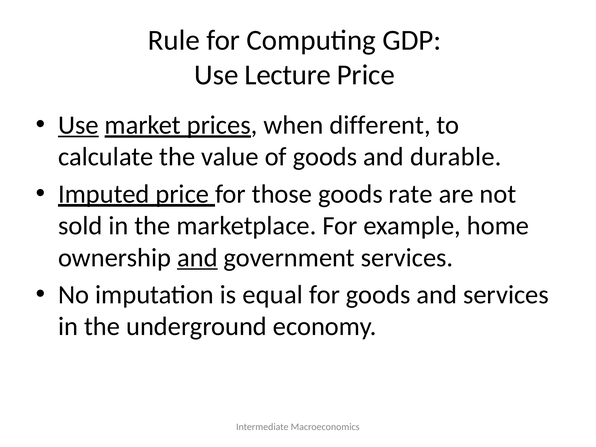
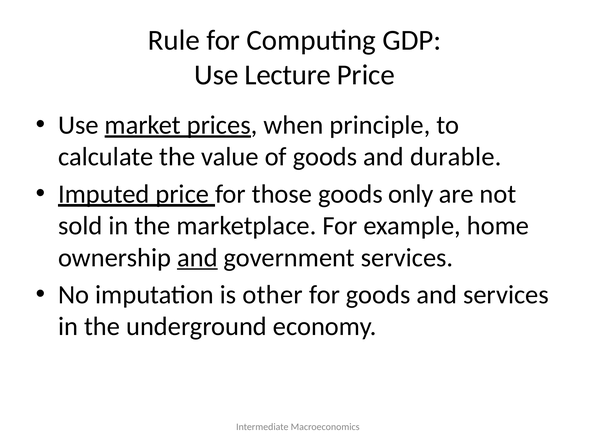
Use underline: present -> none (78, 125)
different: different -> principle (380, 125)
rate: rate -> only (411, 194)
equal: equal -> other (273, 295)
